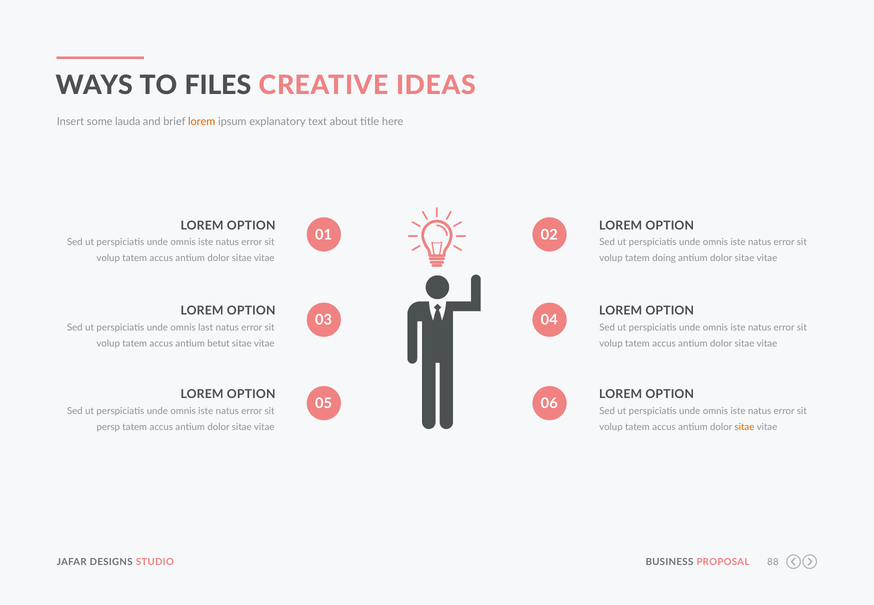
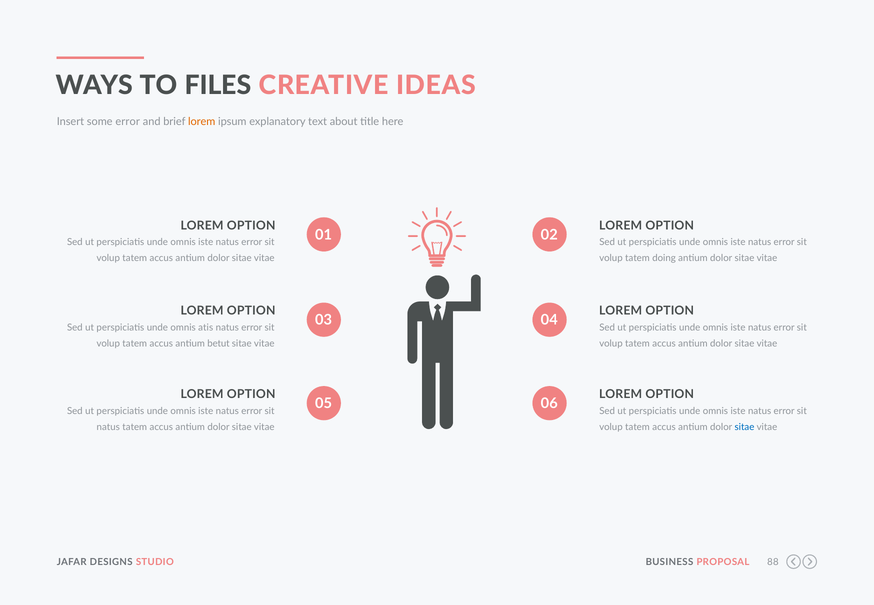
some lauda: lauda -> error (128, 122)
last: last -> atis (206, 328)
persp: persp -> natus (108, 427)
sitae colour: orange -> blue (744, 427)
